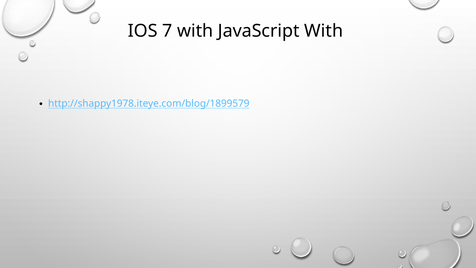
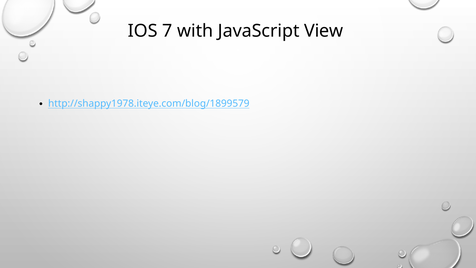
JavaScript With: With -> View (324, 31)
